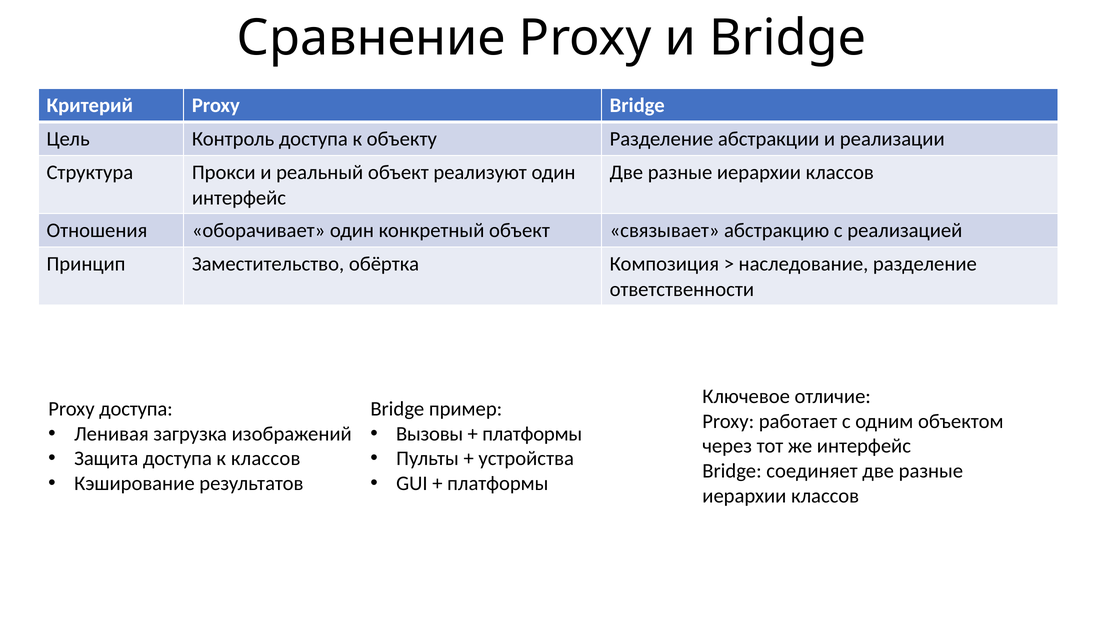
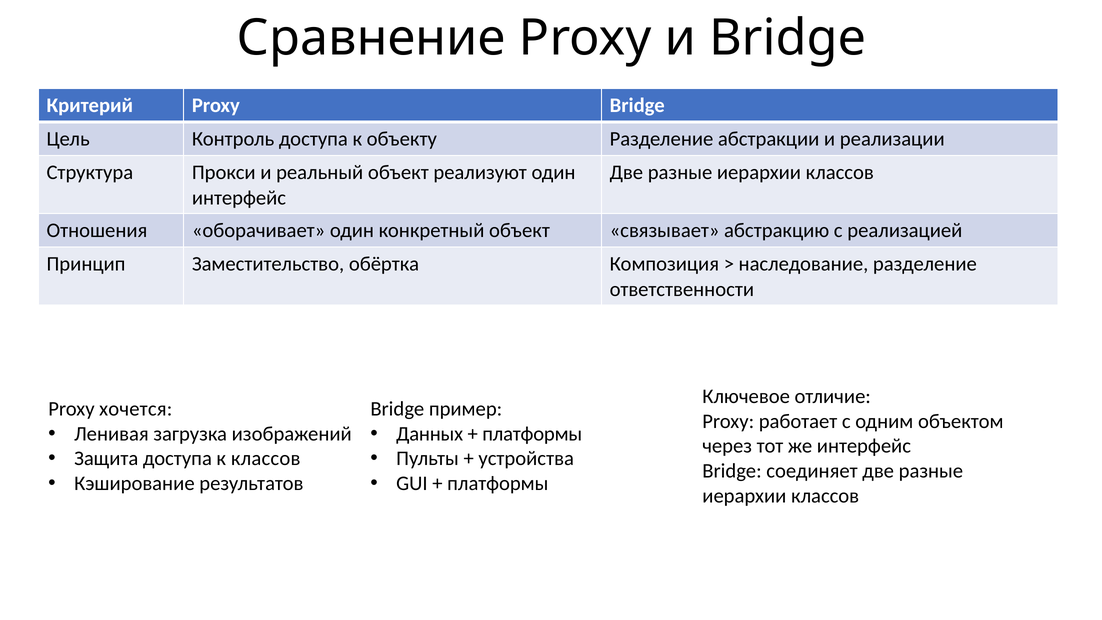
Proxy доступа: доступа -> хочется (136, 409)
Вызовы: Вызовы -> Данных (430, 434)
